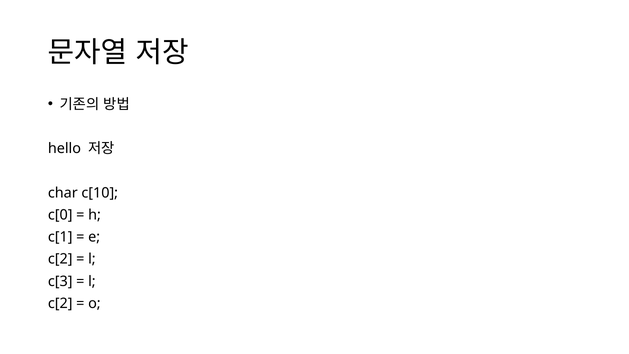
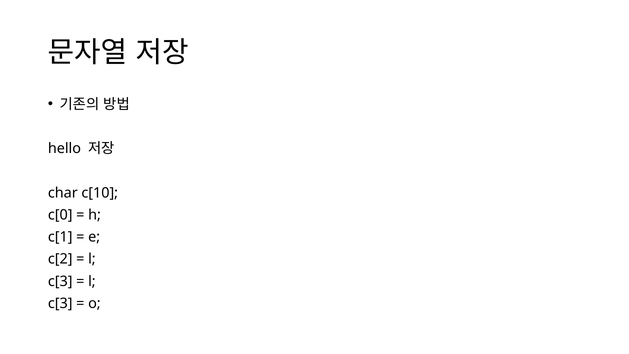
c[2: c[2 -> c[3 (60, 303)
